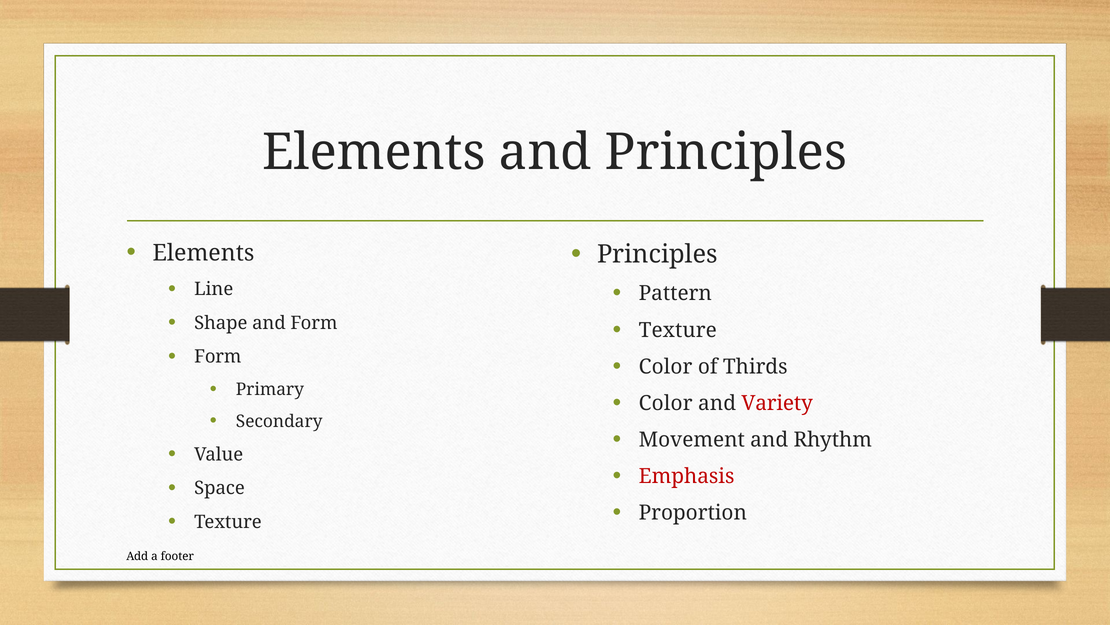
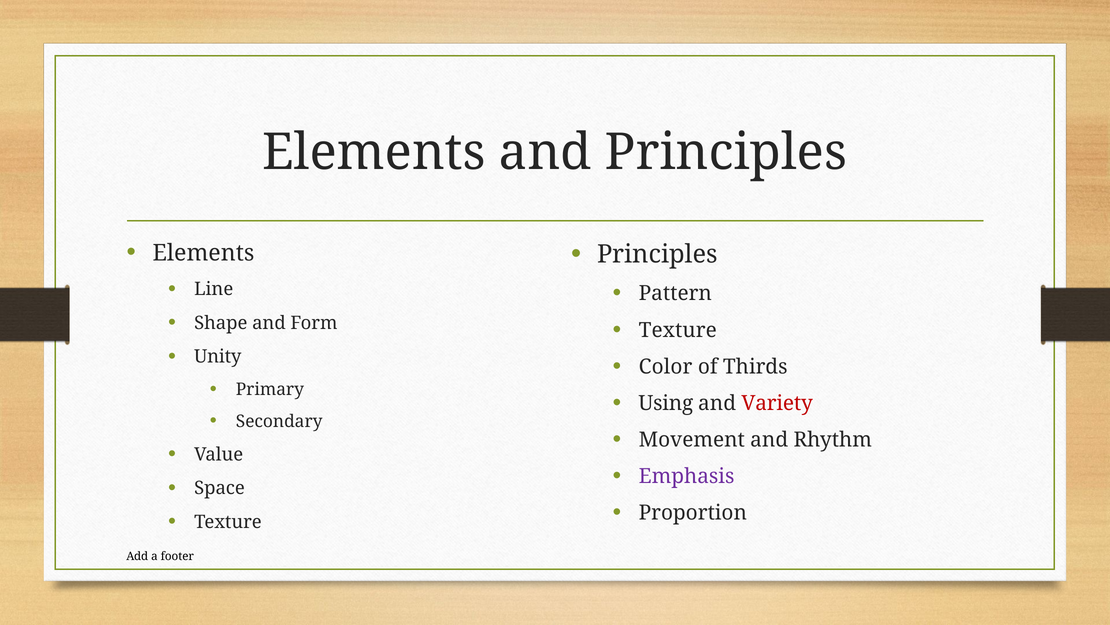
Form: Form -> Unity (218, 356)
Color: Color -> Using (666, 403)
Emphasis colour: red -> purple (687, 476)
